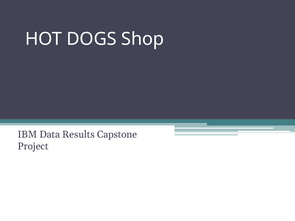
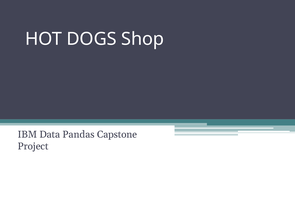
Results: Results -> Pandas (79, 135)
